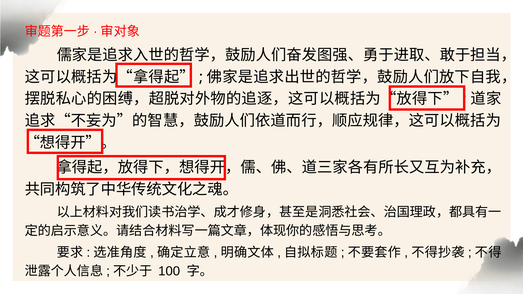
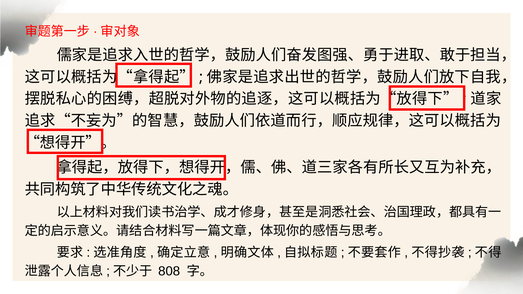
100: 100 -> 808 (169, 272)
